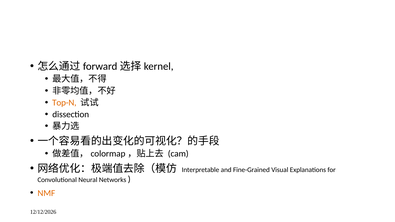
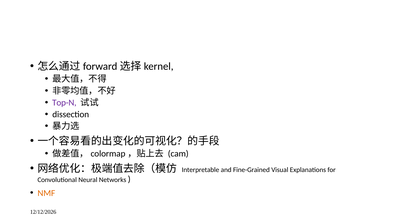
Top-N colour: orange -> purple (64, 103)
